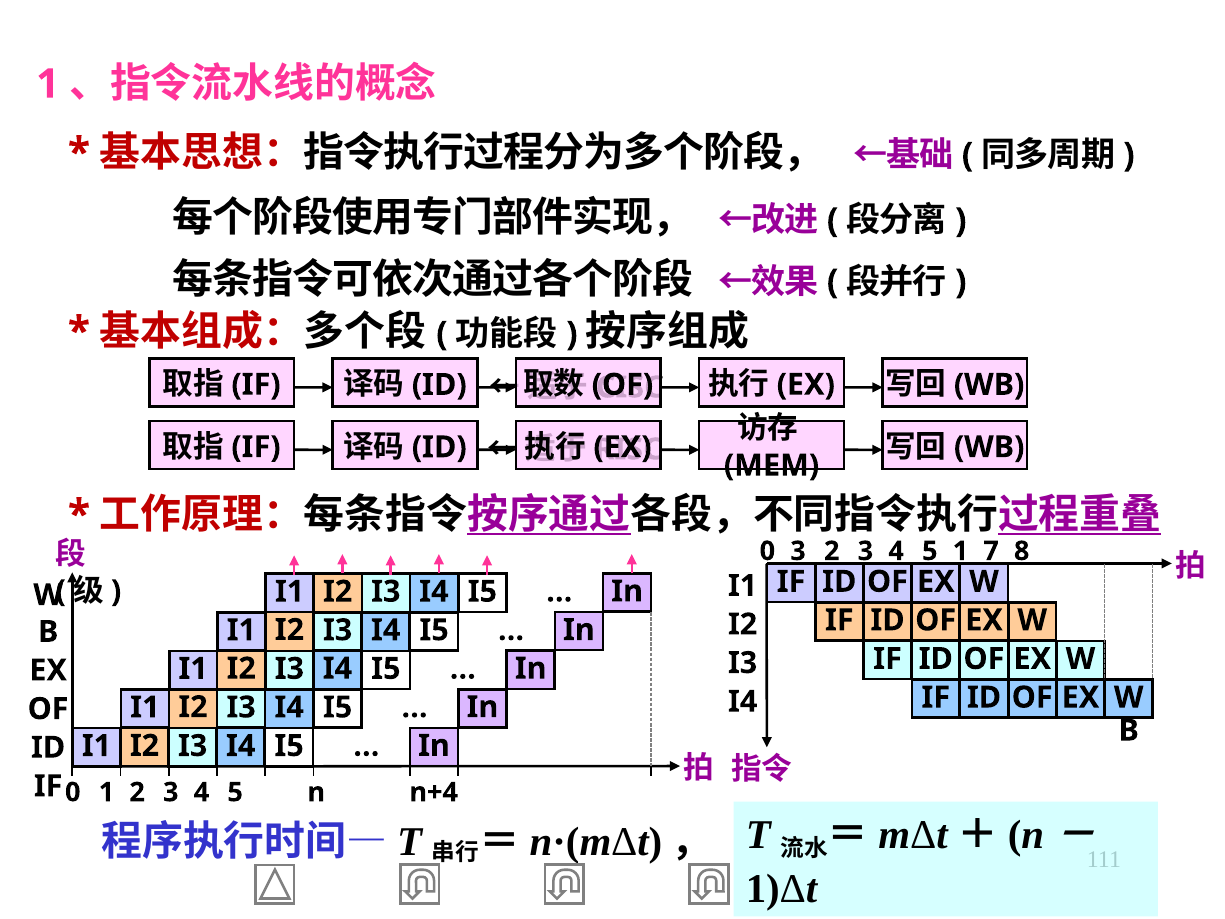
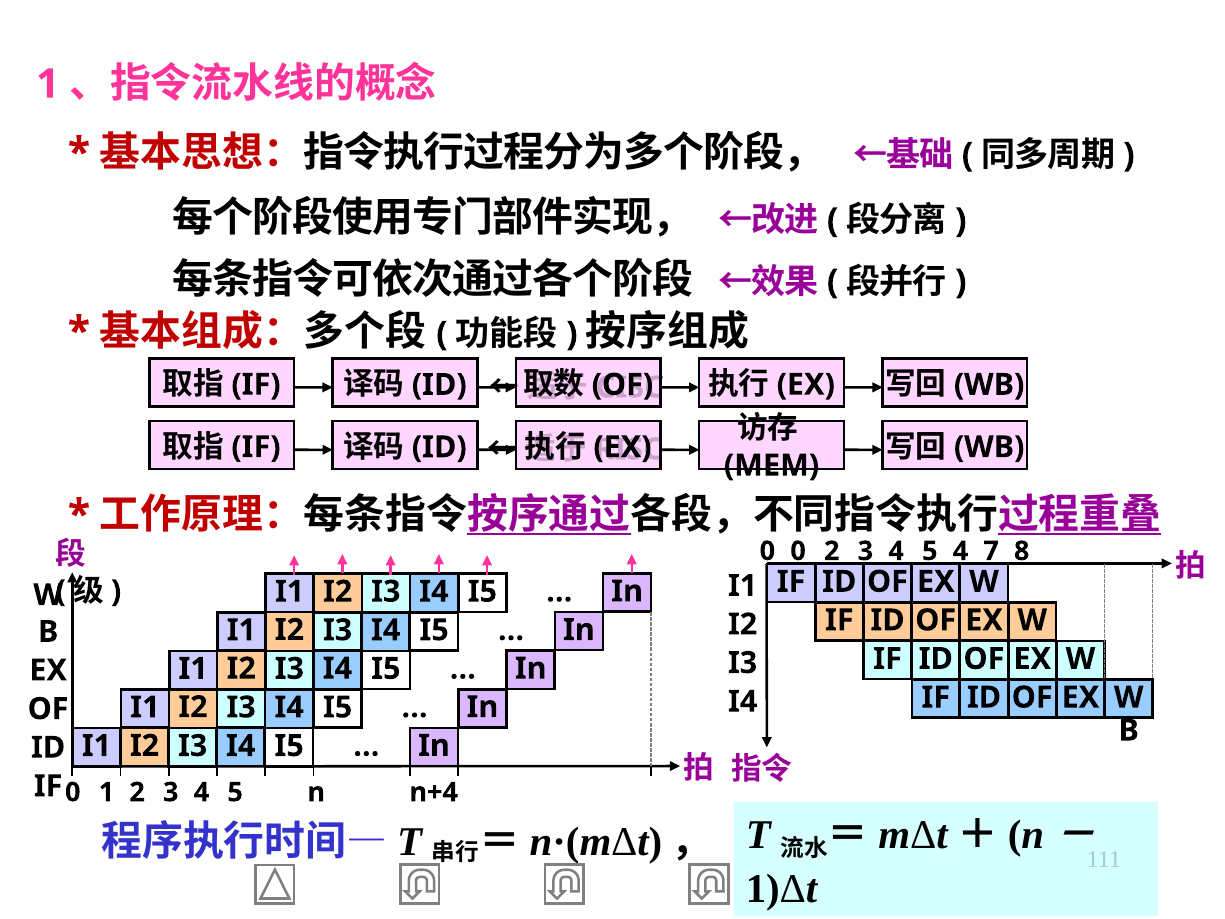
0 3: 3 -> 0 (798, 551)
5 1: 1 -> 4 (960, 551)
